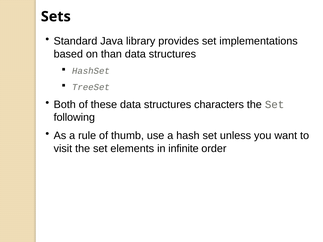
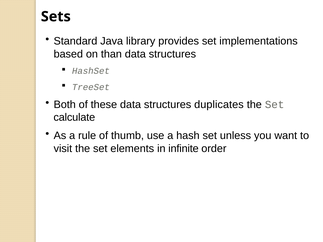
characters: characters -> duplicates (219, 105)
following: following -> calculate (74, 118)
